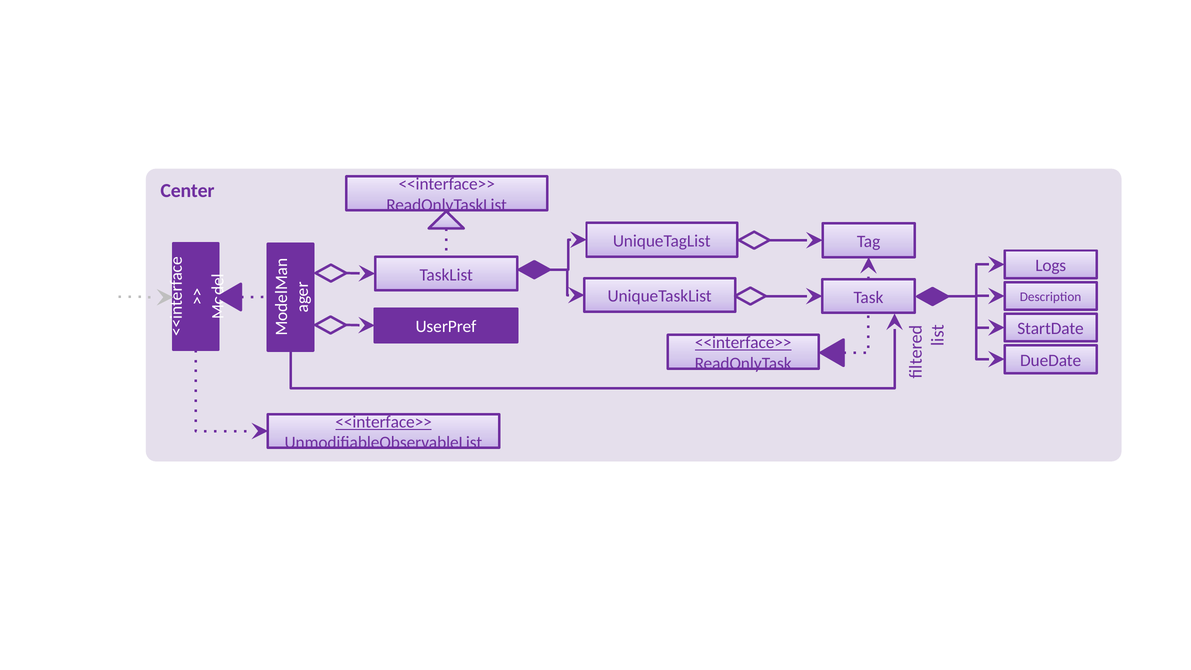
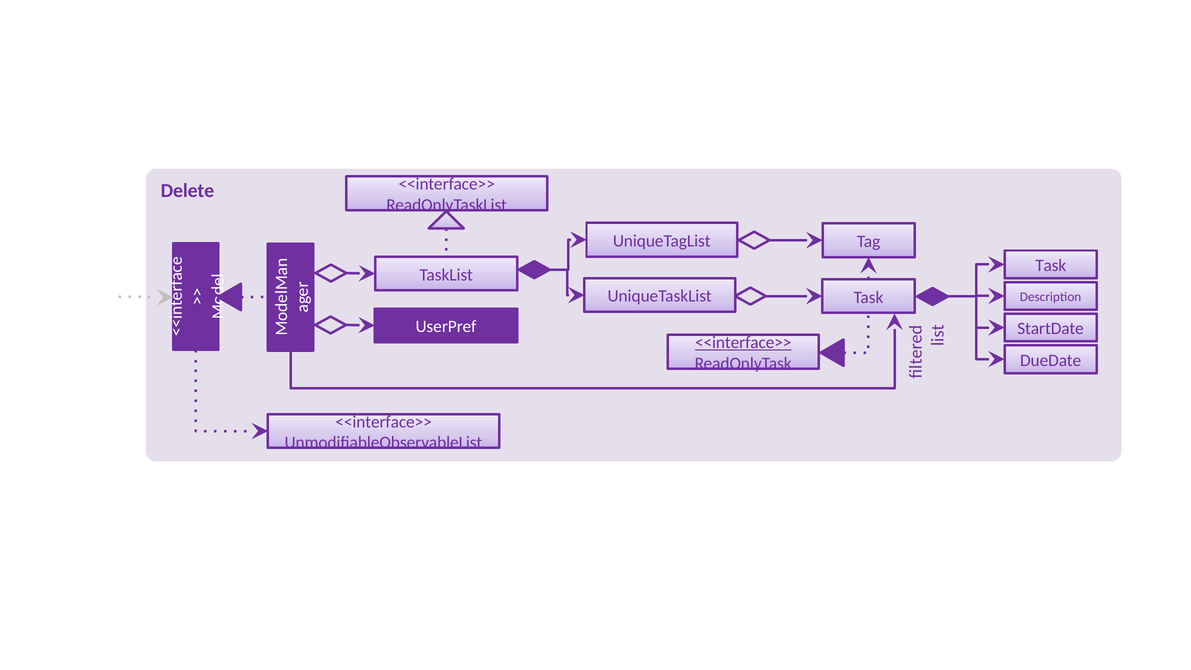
Center: Center -> Delete (187, 191)
Logs: Logs -> Task (1051, 266)
<<interface>> underline: present -> none (384, 422)
